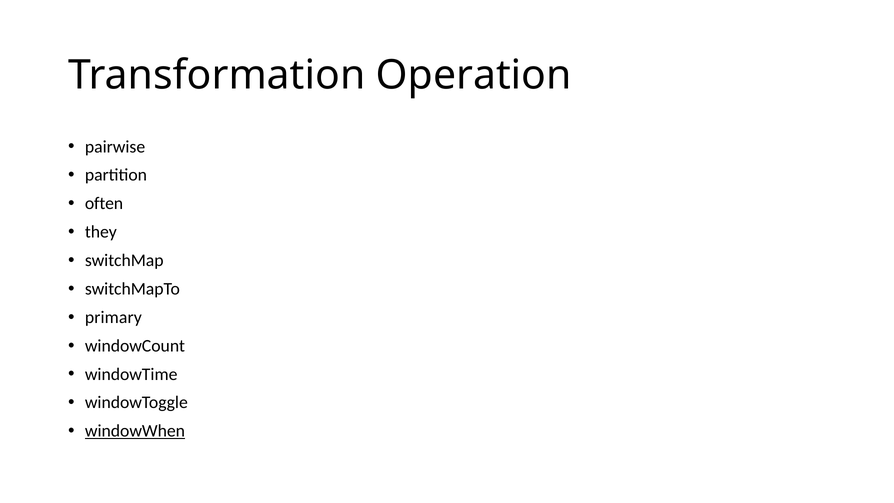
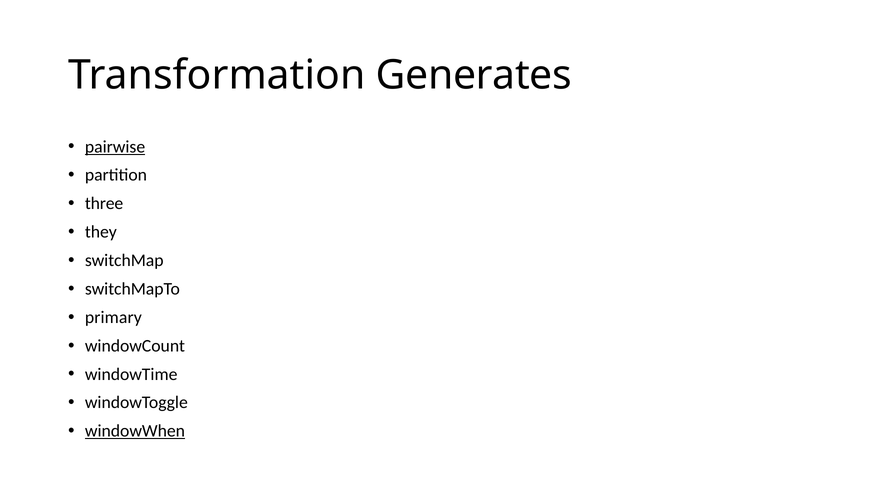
Operation: Operation -> Generates (474, 75)
pairwise underline: none -> present (115, 147)
often: often -> three (104, 204)
